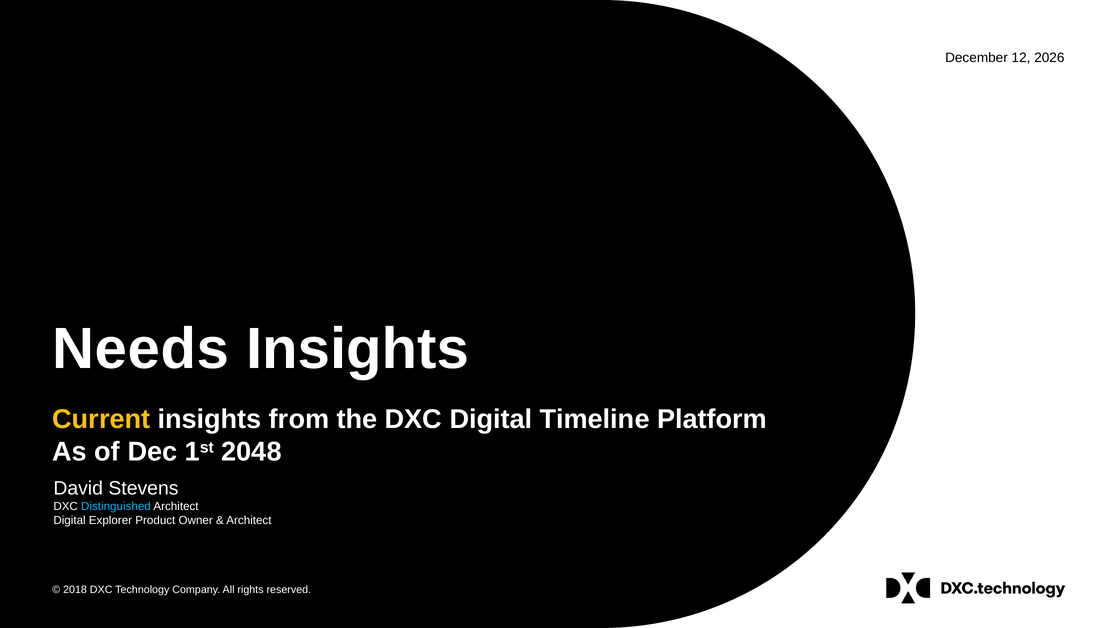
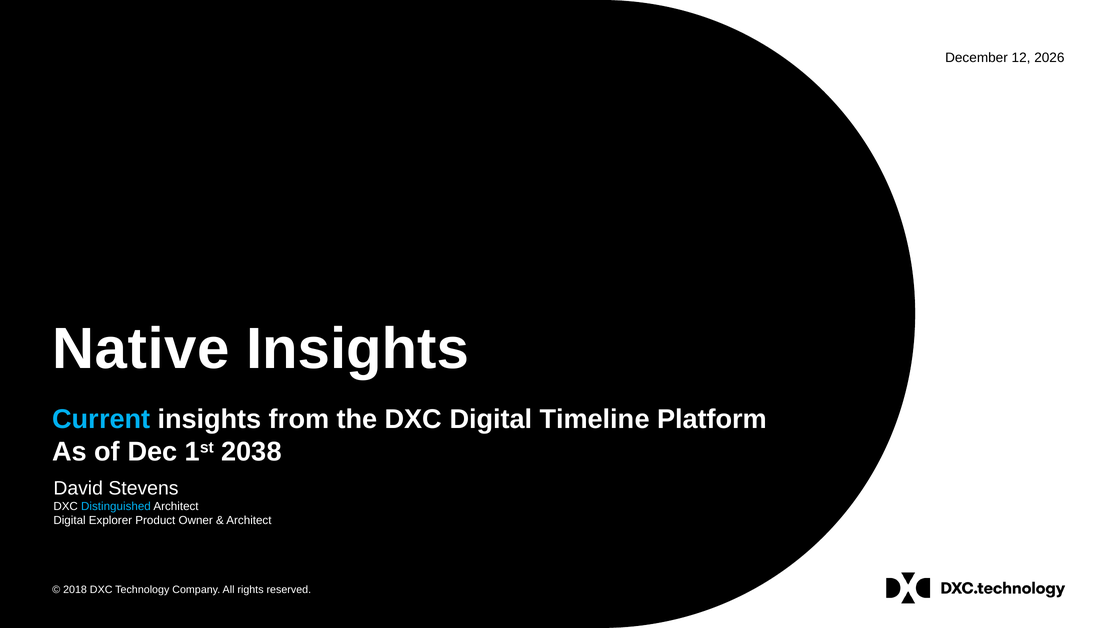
Needs: Needs -> Native (141, 349)
Current colour: yellow -> light blue (101, 420)
2048: 2048 -> 2038 (251, 452)
